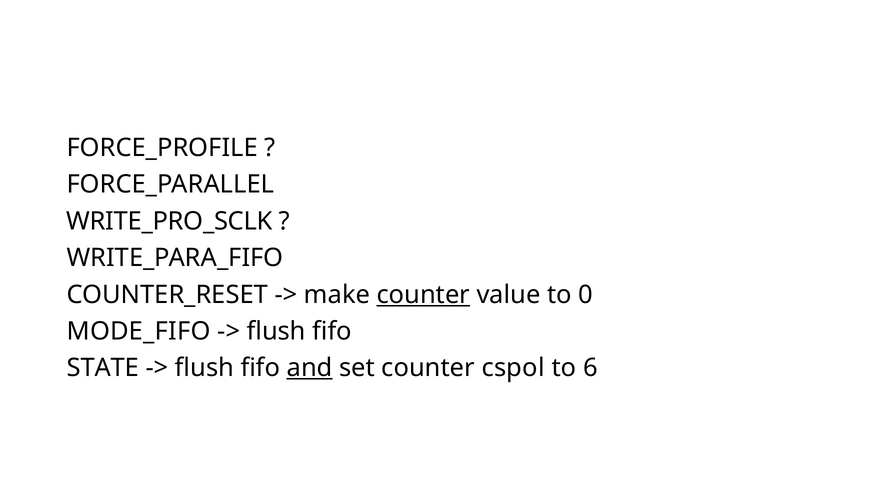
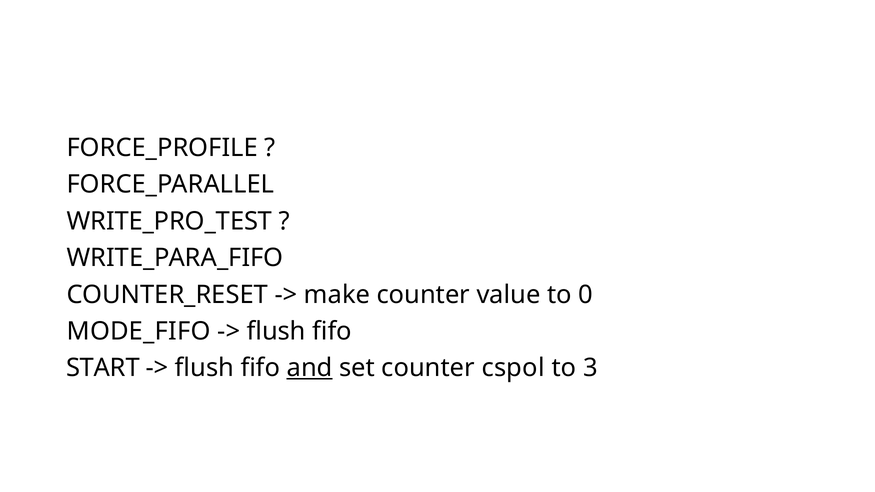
WRITE_PRO_SCLK: WRITE_PRO_SCLK -> WRITE_PRO_TEST (169, 221)
counter underline: present -> none (423, 295)
STATE: STATE -> START (103, 368)
6: 6 -> 3 (590, 368)
